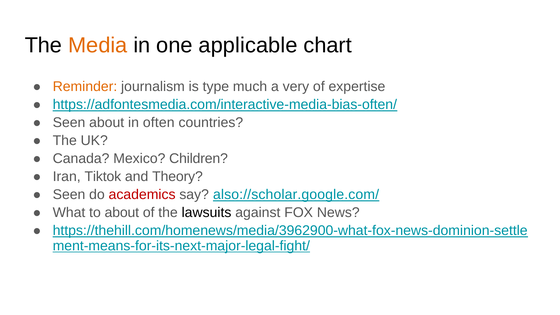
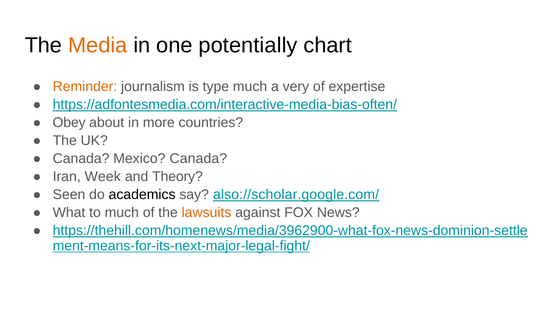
applicable: applicable -> potentially (248, 45)
Seen: Seen -> Obey (69, 123)
often: often -> more (159, 123)
Mexico Children: Children -> Canada (198, 159)
Tiktok: Tiktok -> Week (103, 177)
academics colour: red -> black (142, 195)
to about: about -> much (122, 213)
lawsuits colour: black -> orange (207, 213)
